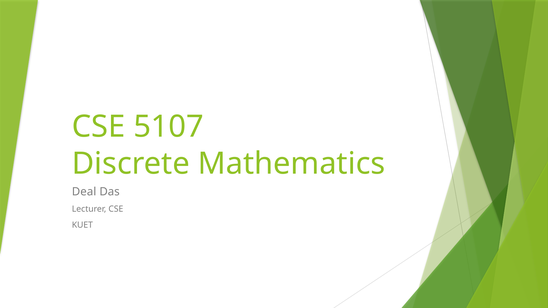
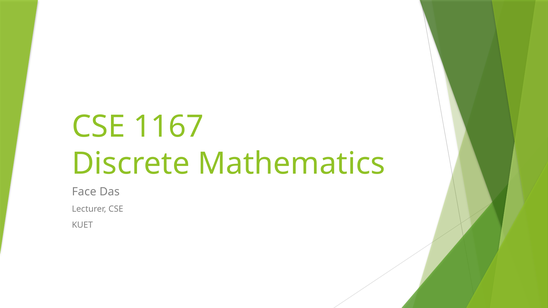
5107: 5107 -> 1167 (169, 127)
Deal: Deal -> Face (84, 192)
